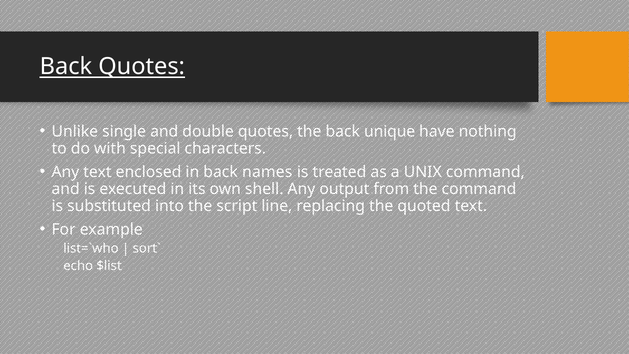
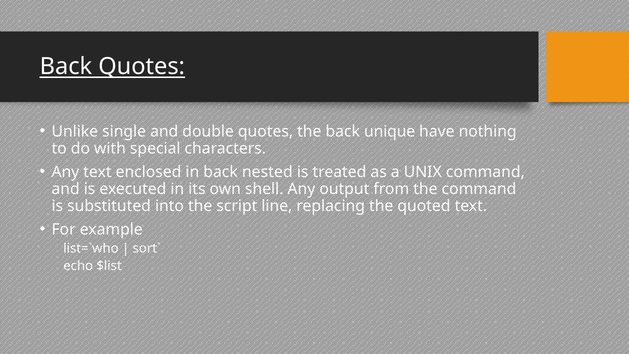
names: names -> nested (267, 172)
